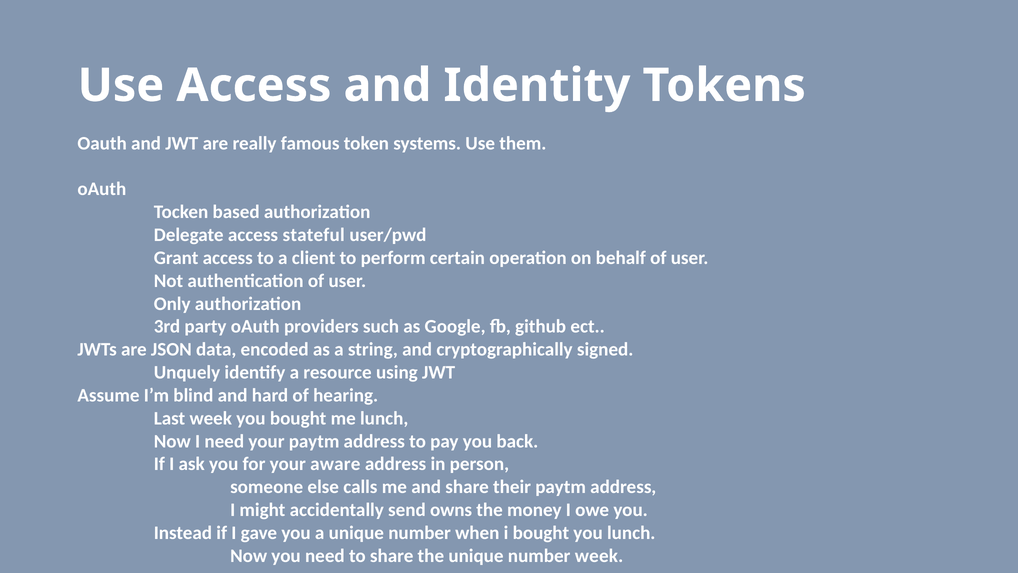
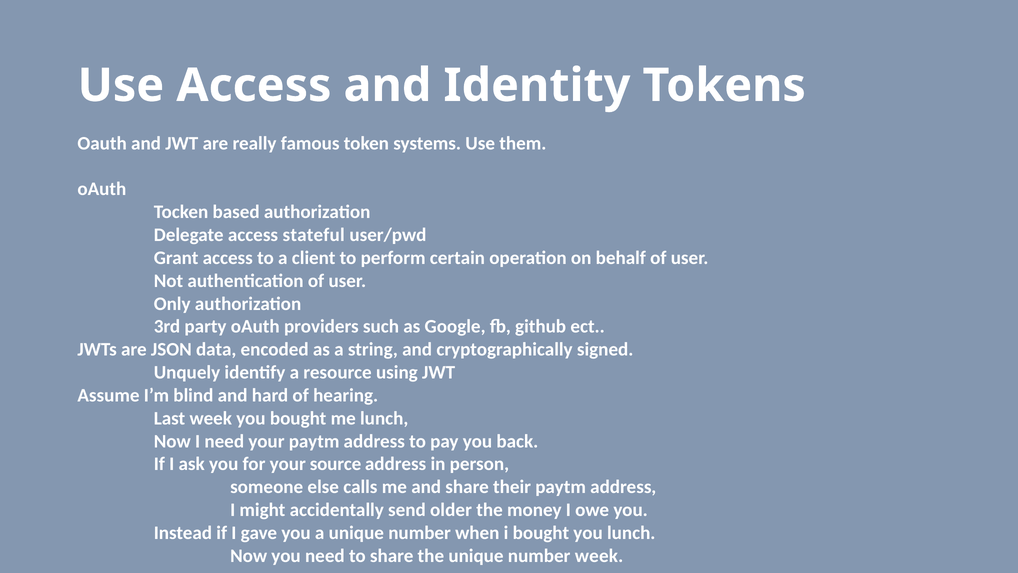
aware: aware -> source (336, 464)
owns: owns -> older (451, 510)
